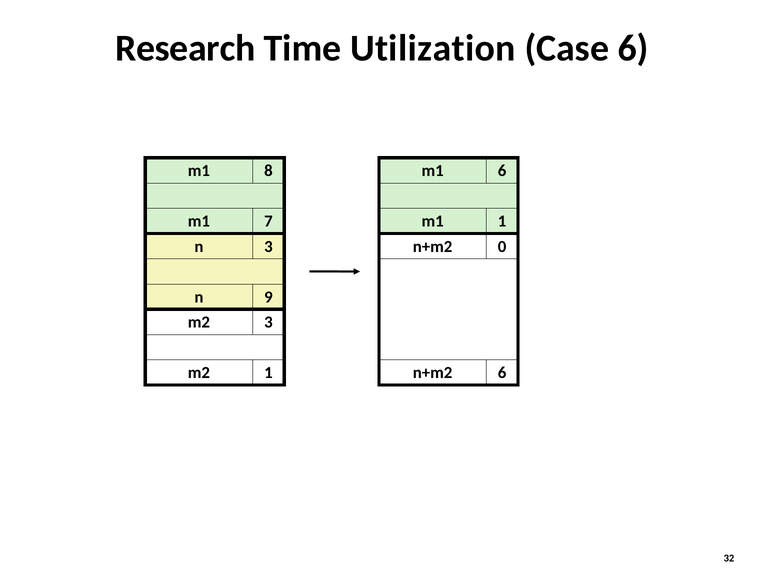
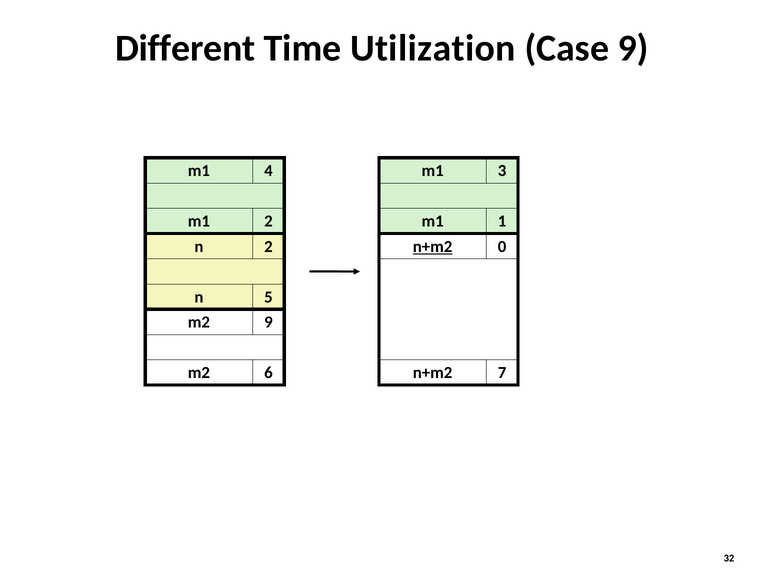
Research: Research -> Different (185, 48)
Case 6: 6 -> 9 (633, 48)
8: 8 -> 4 (268, 171)
m1 6: 6 -> 3 (502, 171)
m1 7: 7 -> 2 (268, 221)
n 3: 3 -> 2 (268, 247)
n+m2 underline: none -> present (433, 247)
9: 9 -> 5 (268, 297)
m2 3: 3 -> 9 (268, 323)
m2 1: 1 -> 6 (268, 373)
n+m2 6: 6 -> 7 (502, 373)
